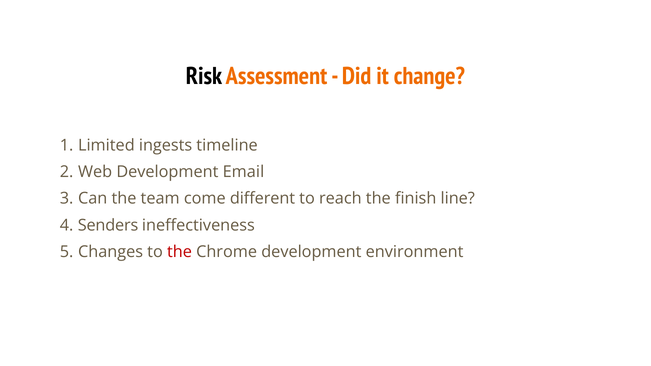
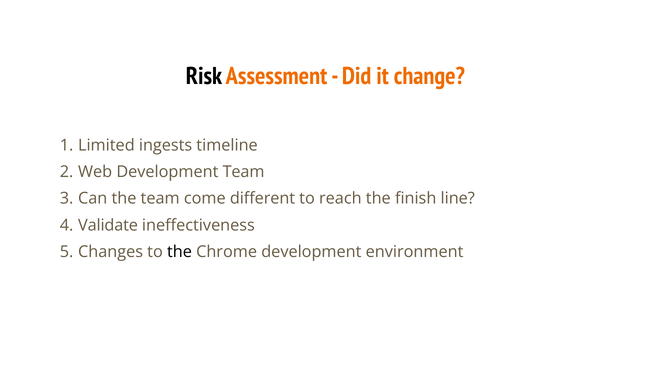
Development Email: Email -> Team (244, 172)
Senders: Senders -> Validate (108, 225)
the colour: red -> black (180, 252)
